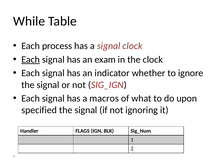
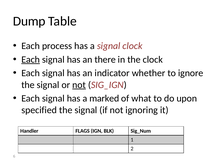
While: While -> Dump (29, 21)
exam: exam -> there (105, 60)
not underline: none -> present (79, 85)
macros: macros -> marked (104, 99)
